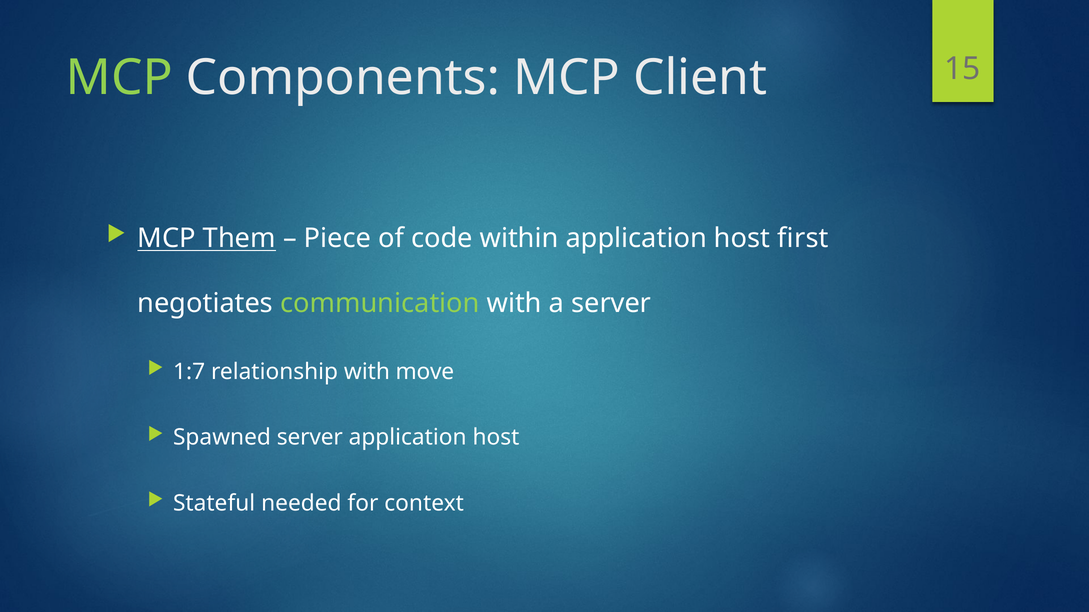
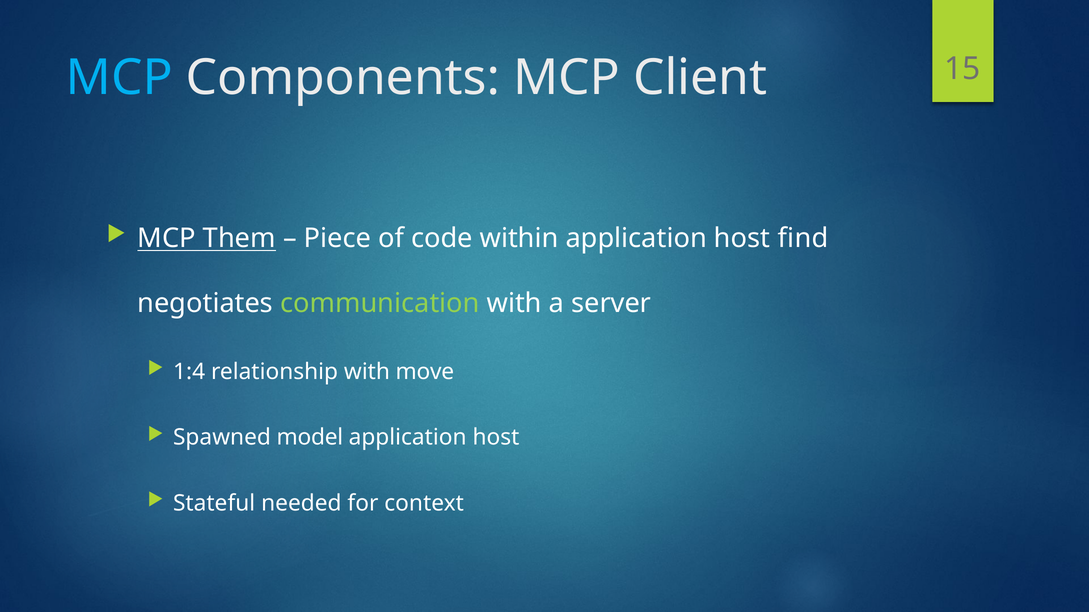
MCP colour: light green -> light blue (119, 78)
first: first -> find (803, 238)
1:7: 1:7 -> 1:4 (189, 372)
Spawned server: server -> model (310, 438)
